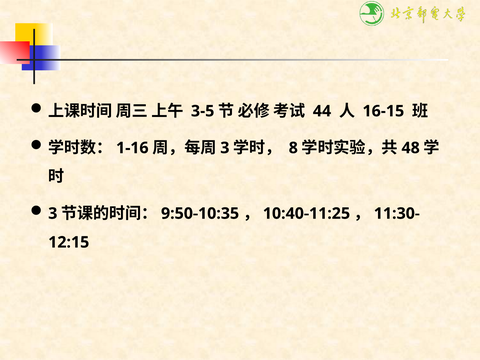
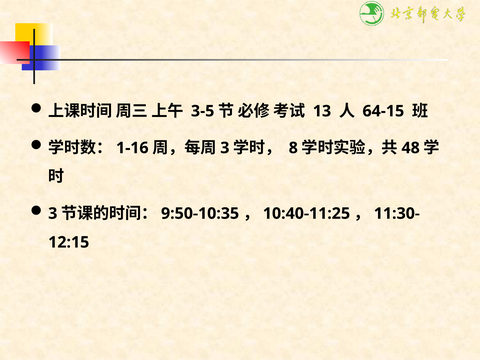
44: 44 -> 13 (322, 111)
16-15: 16-15 -> 64-15 (383, 111)
